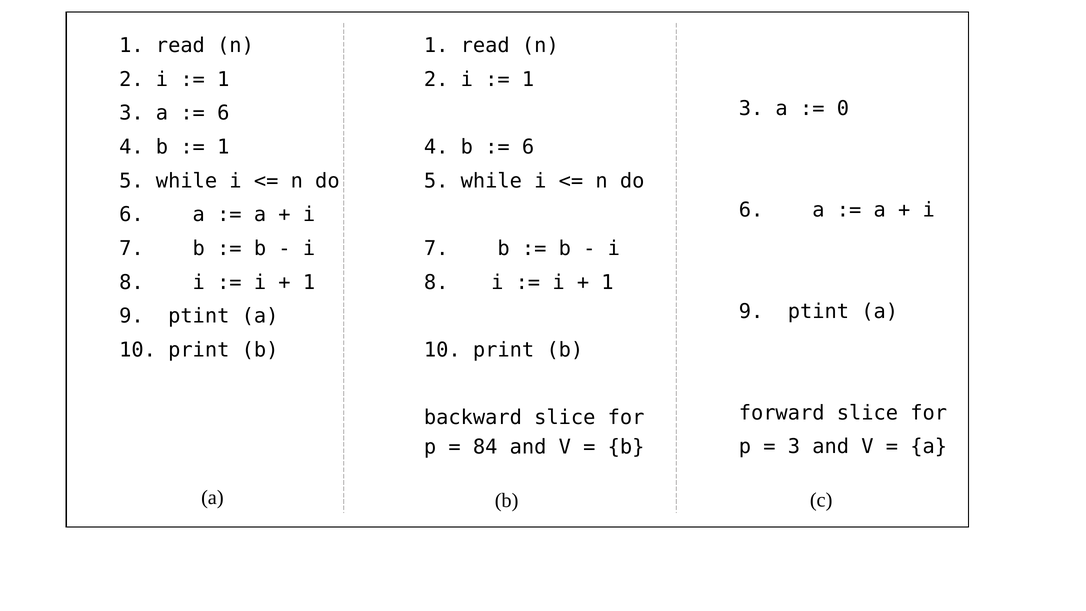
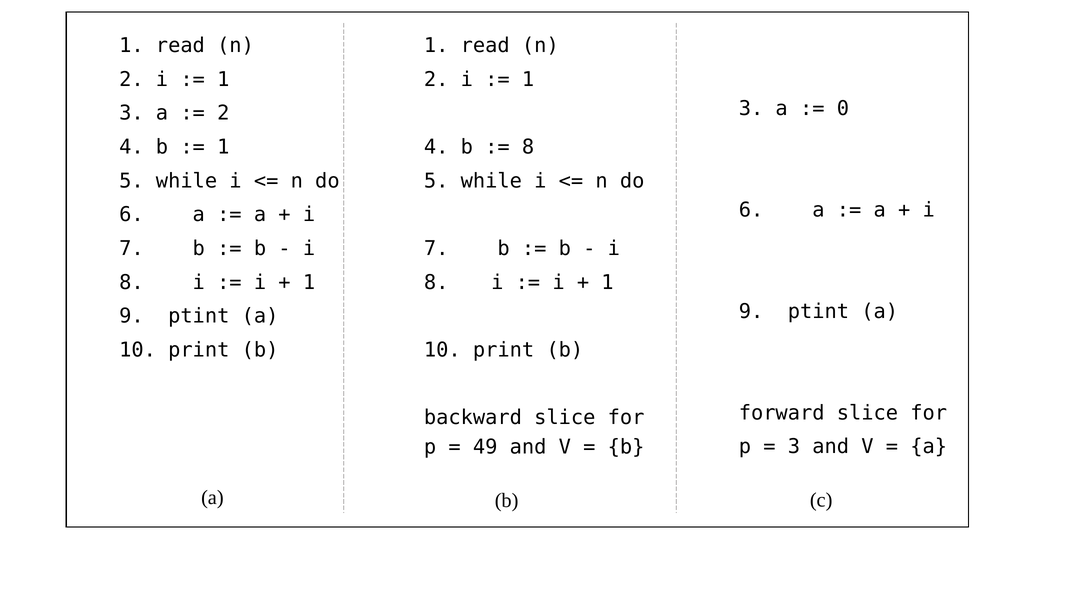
6: 6 -> 2 (223, 113)
6: 6 -> 8 (528, 147)
84: 84 -> 49 (485, 447)
